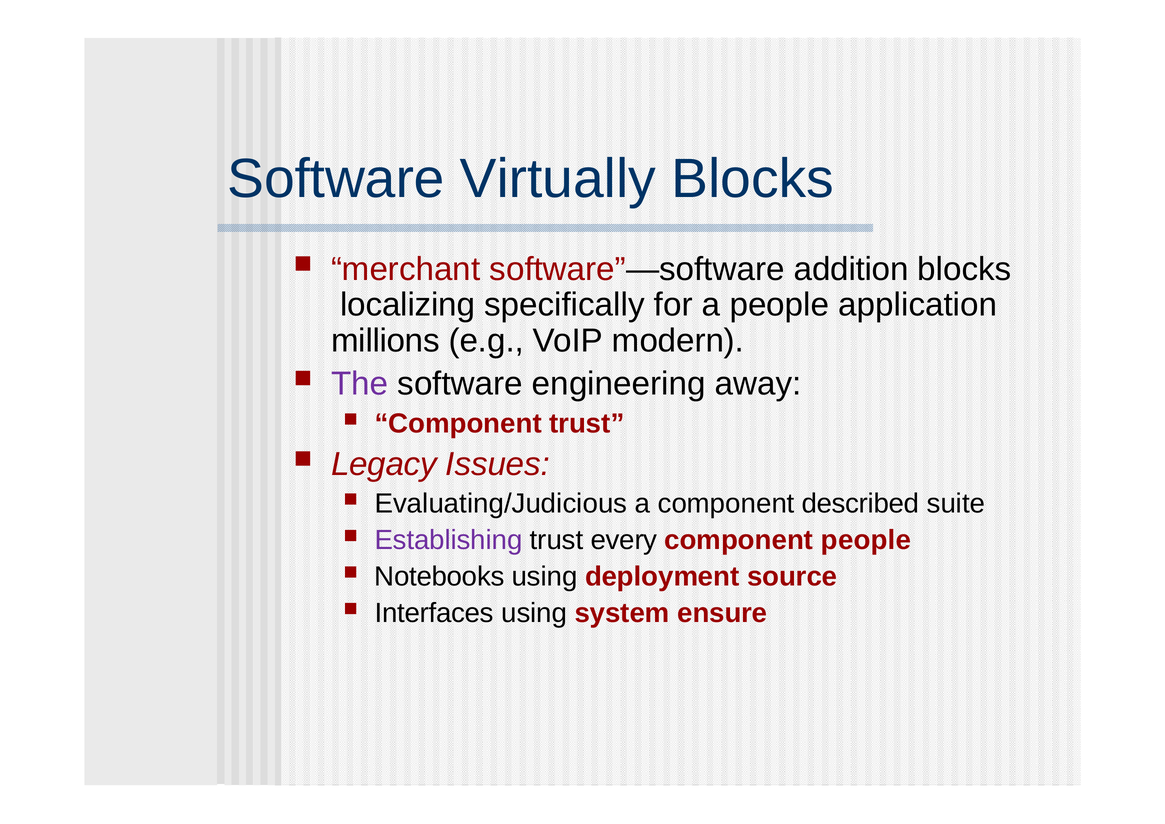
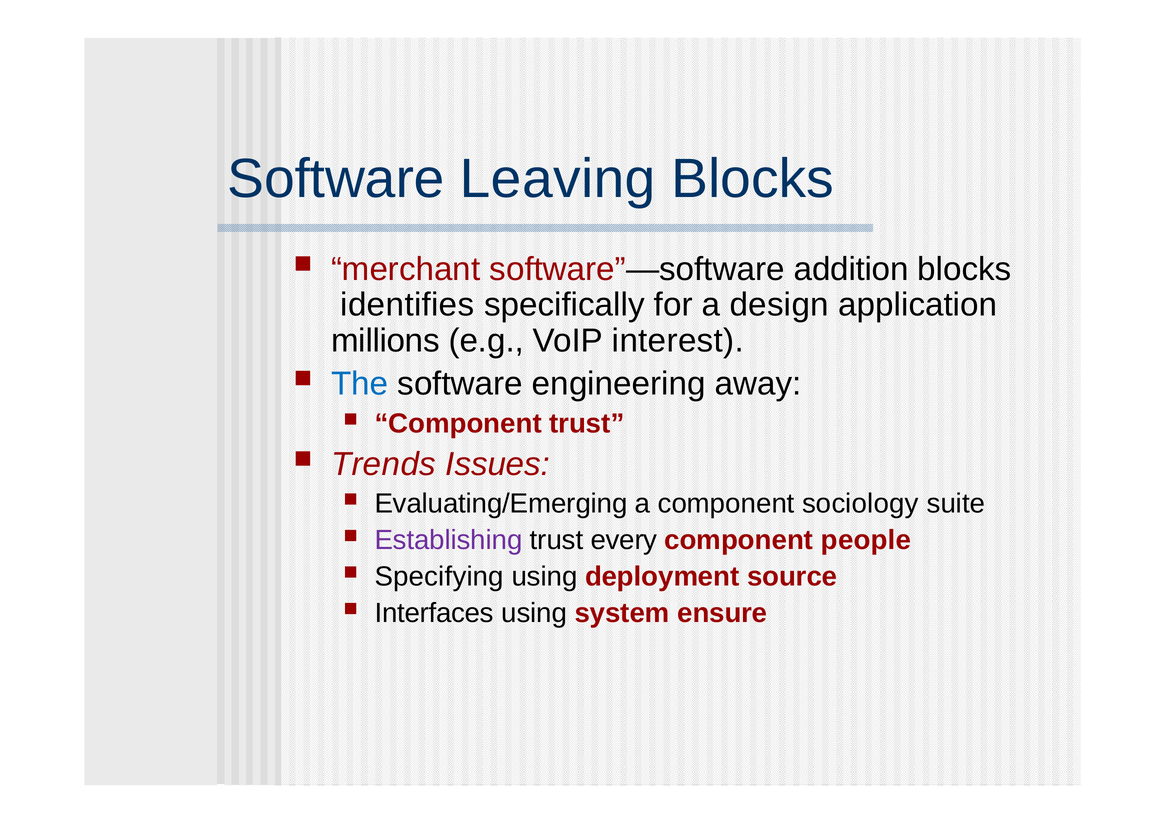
Virtually: Virtually -> Leaving (558, 179)
localizing: localizing -> identifies (407, 305)
a people: people -> design (779, 305)
modern: modern -> interest (678, 341)
The colour: purple -> blue (360, 384)
Legacy: Legacy -> Trends (384, 464)
Evaluating/Judicious: Evaluating/Judicious -> Evaluating/Emerging (501, 504)
described: described -> sociology (860, 504)
Notebooks: Notebooks -> Specifying (439, 577)
